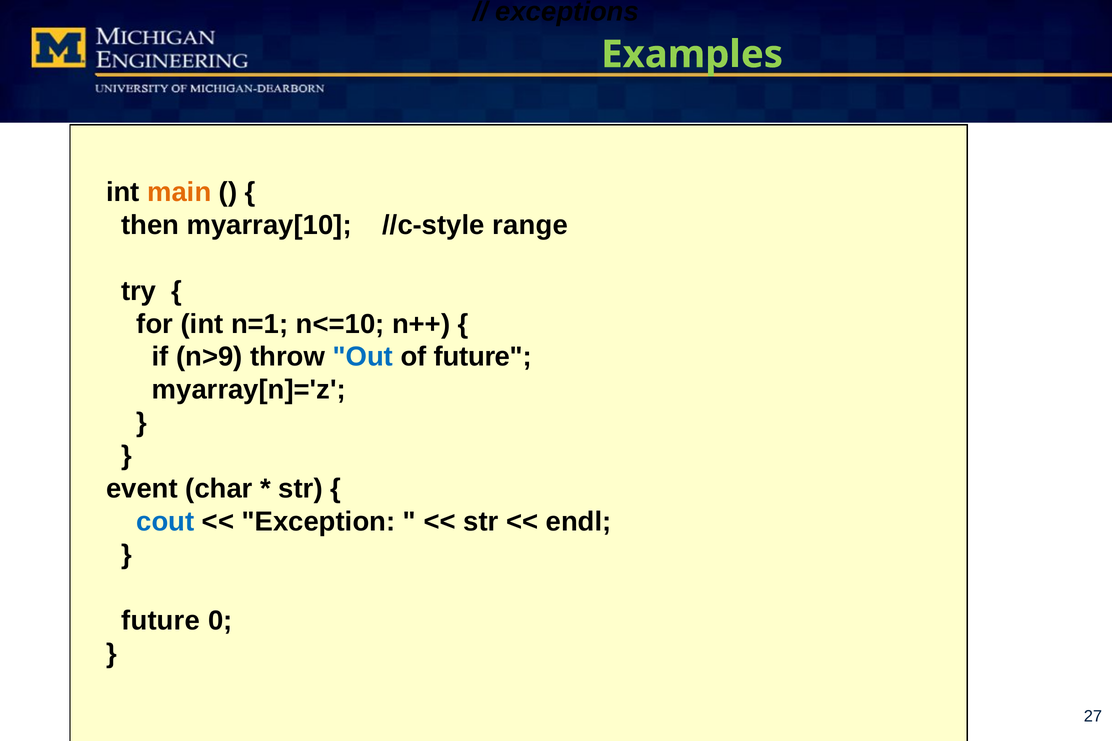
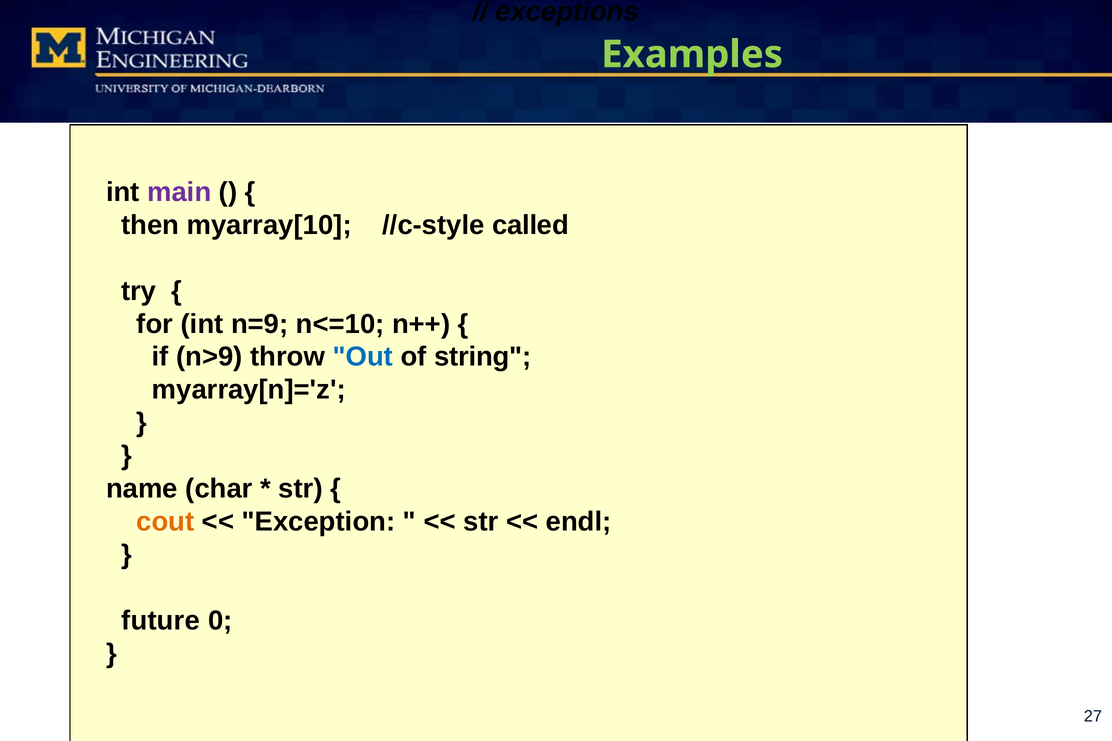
main colour: orange -> purple (179, 192)
range: range -> called (530, 225)
n=1: n=1 -> n=9 (260, 324)
of future: future -> string (483, 357)
event: event -> name (142, 489)
cout colour: blue -> orange (165, 522)
